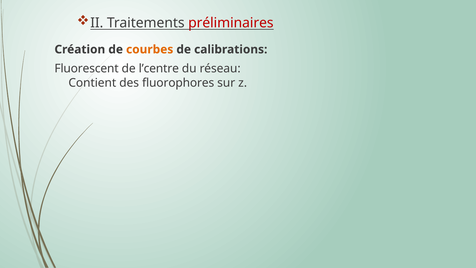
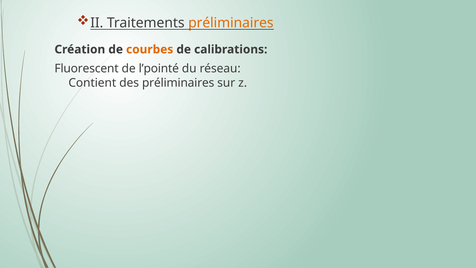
préliminaires colour: red -> orange (231, 23)
l’centre: l’centre -> l’pointé (159, 69)
des fluorophores: fluorophores -> préliminaires (178, 83)
